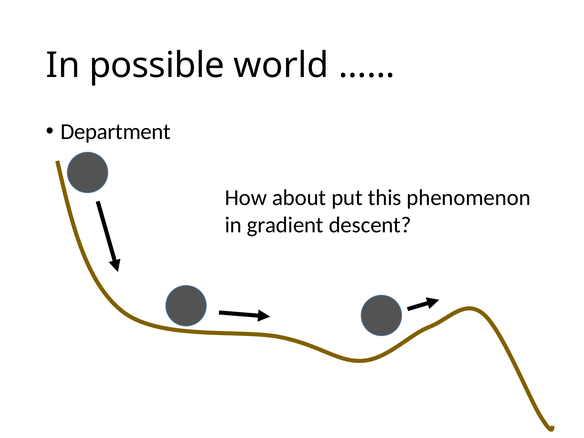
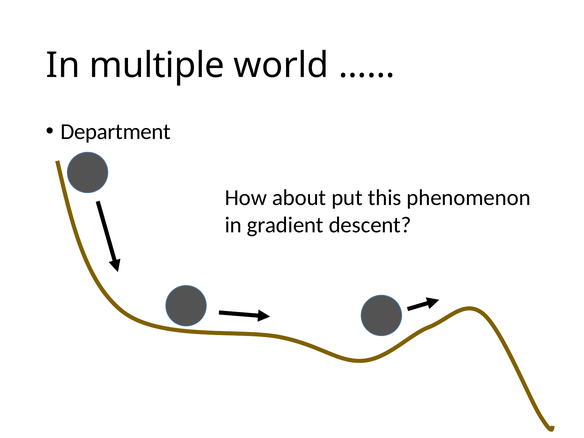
possible: possible -> multiple (157, 65)
